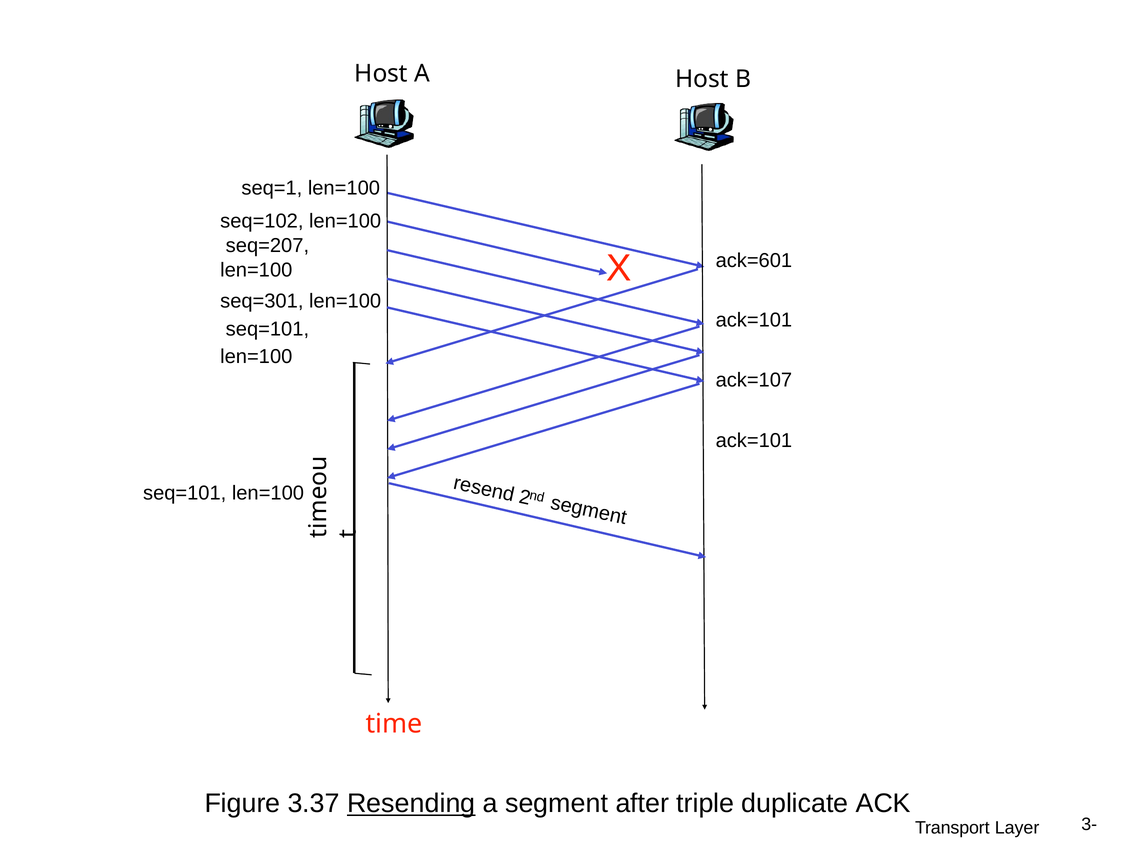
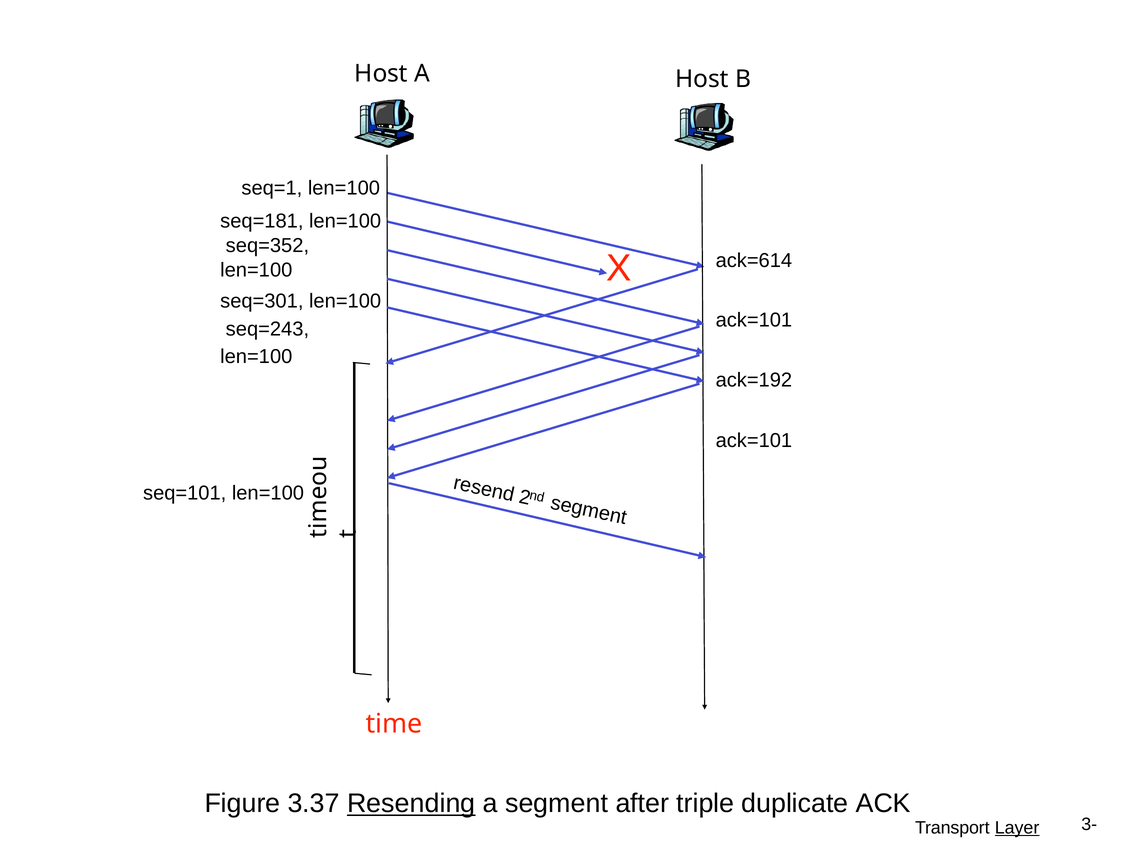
seq=102: seq=102 -> seq=181 (262, 221)
seq=207: seq=207 -> seq=352 (267, 246)
ack=601: ack=601 -> ack=614 (754, 261)
seq=101: seq=101 -> seq=243 (267, 329)
ack=107: ack=107 -> ack=192 (754, 380)
Layer underline: none -> present (1017, 828)
